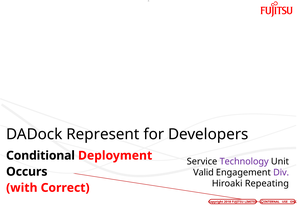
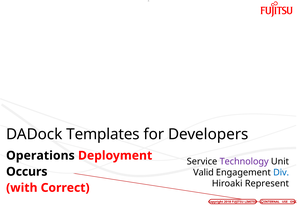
Represent: Represent -> Templates (103, 134)
Conditional: Conditional -> Operations (40, 155)
Div colour: purple -> blue (281, 172)
Repeating: Repeating -> Represent (267, 183)
